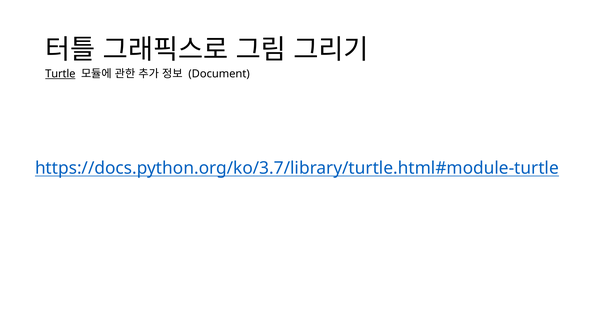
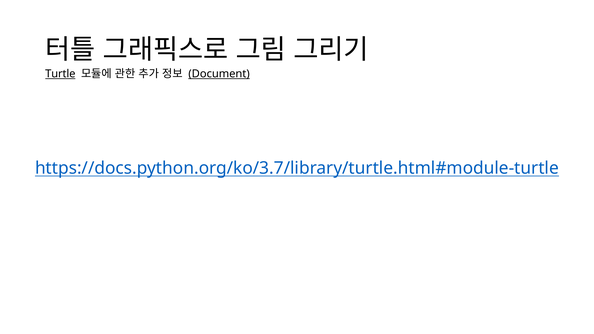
Document underline: none -> present (219, 74)
